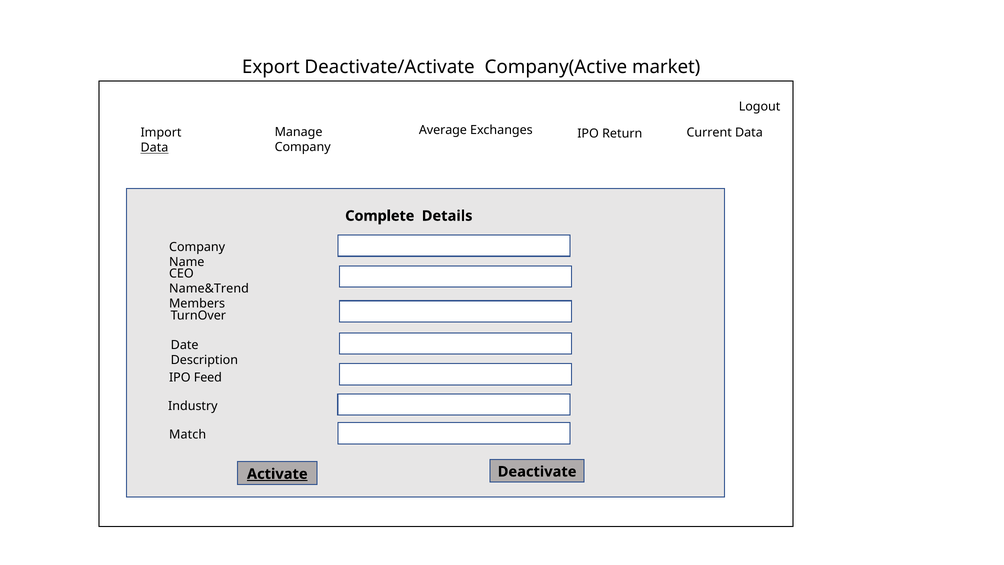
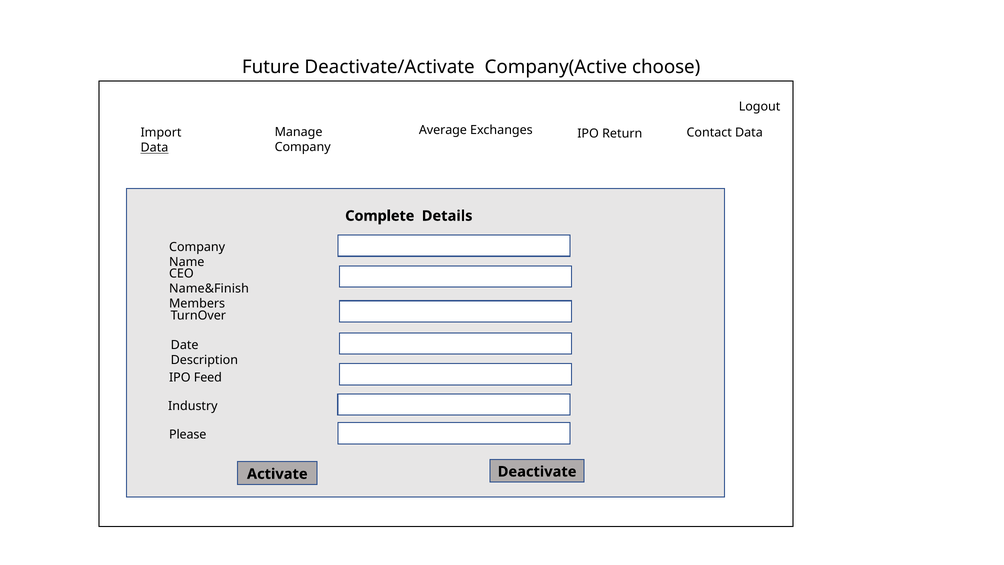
Export: Export -> Future (271, 67)
market: market -> choose (666, 67)
Current: Current -> Contact (709, 133)
Name&Trend: Name&Trend -> Name&Finish (209, 289)
Match: Match -> Please (188, 434)
Activate underline: present -> none (277, 474)
